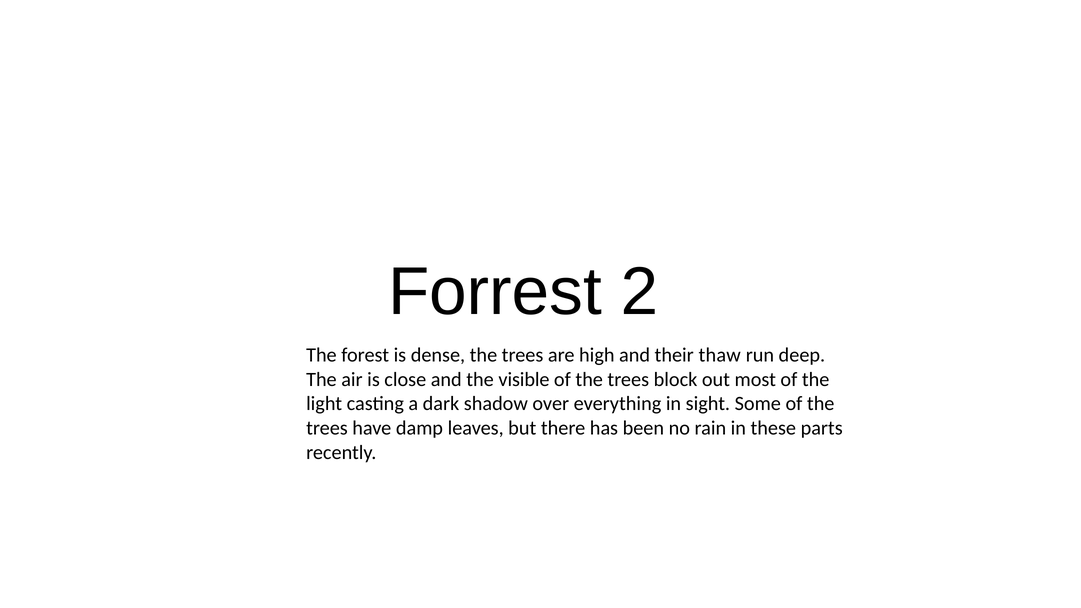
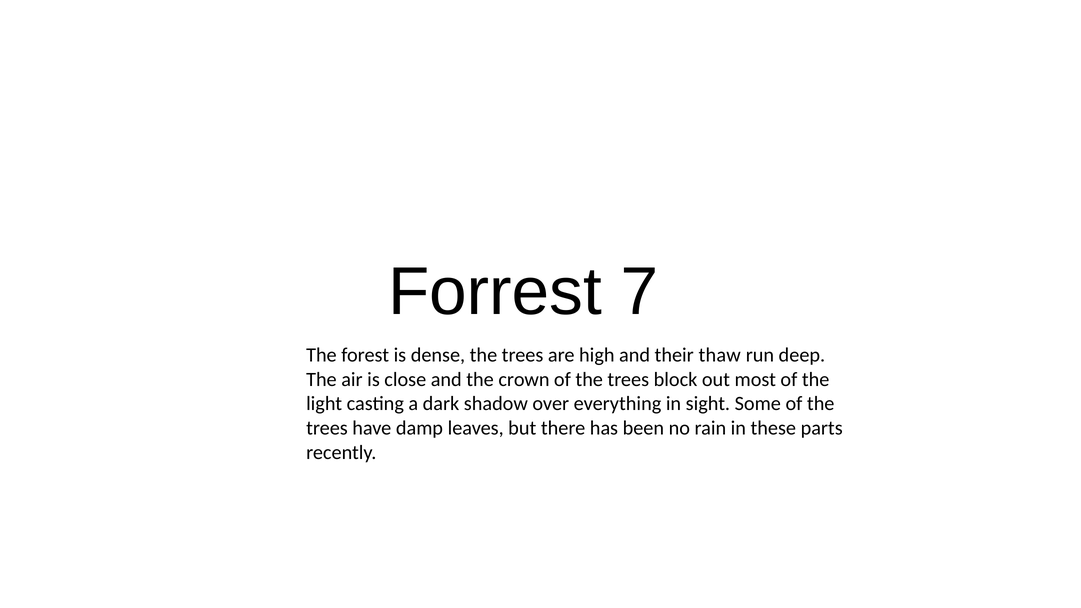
2: 2 -> 7 (639, 292)
visible: visible -> crown (524, 379)
